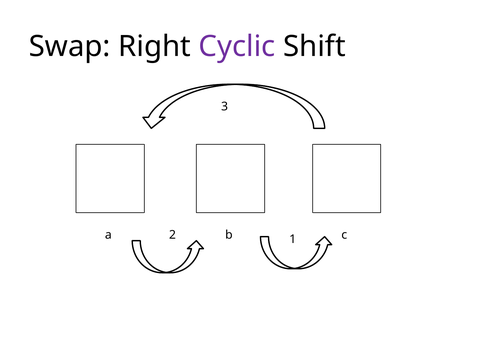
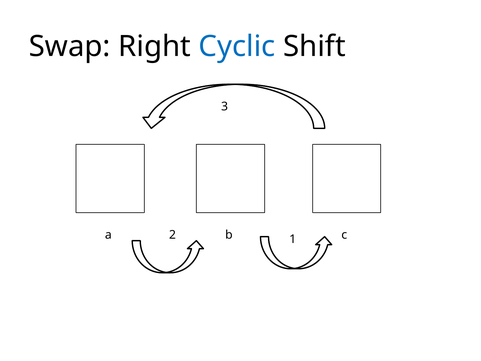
Cyclic colour: purple -> blue (237, 47)
